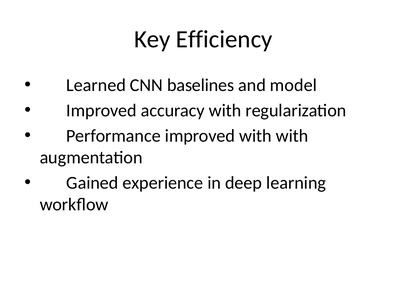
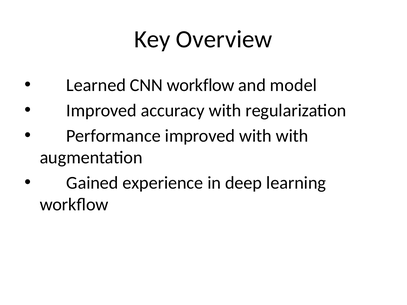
Efficiency: Efficiency -> Overview (224, 39)
CNN baselines: baselines -> workflow (201, 85)
